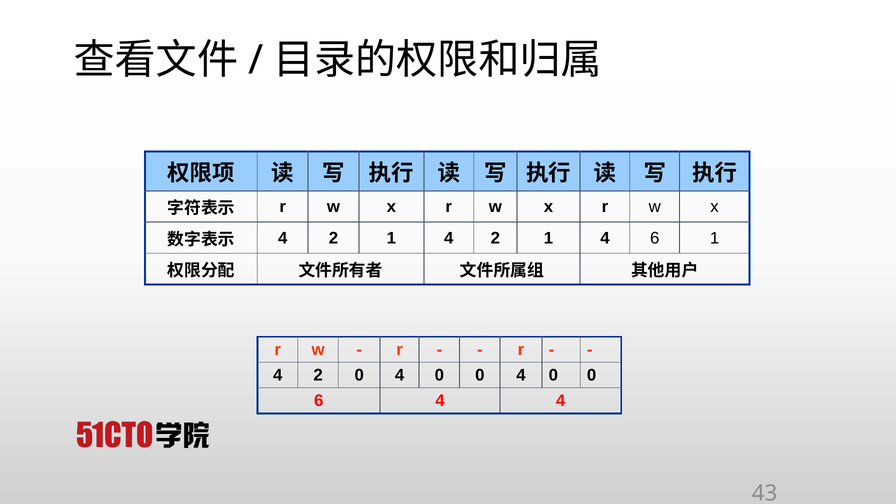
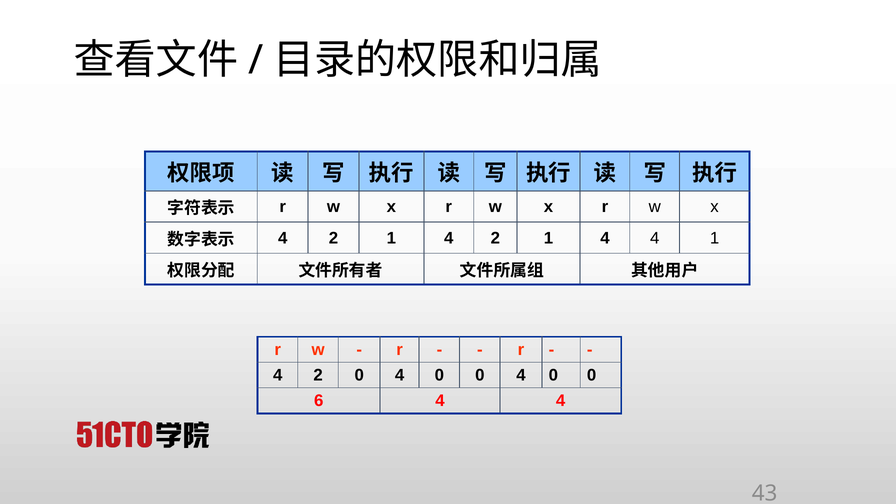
1 4 6: 6 -> 4 (655, 238)
